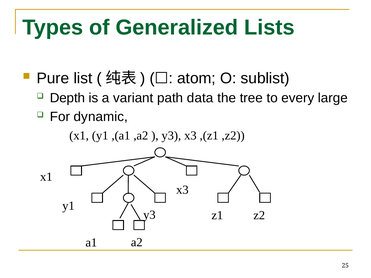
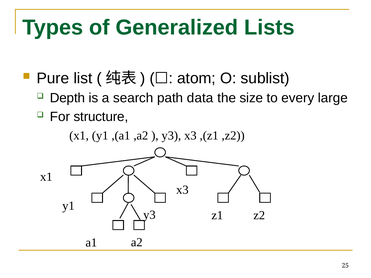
variant: variant -> search (133, 98)
tree: tree -> size (251, 98)
dynamic: dynamic -> structure (101, 117)
